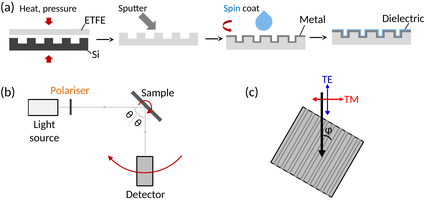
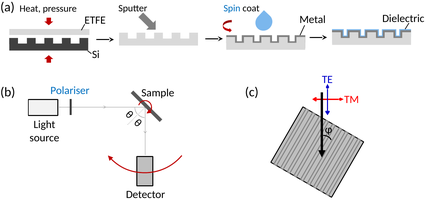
Polariser colour: orange -> blue (70, 91)
